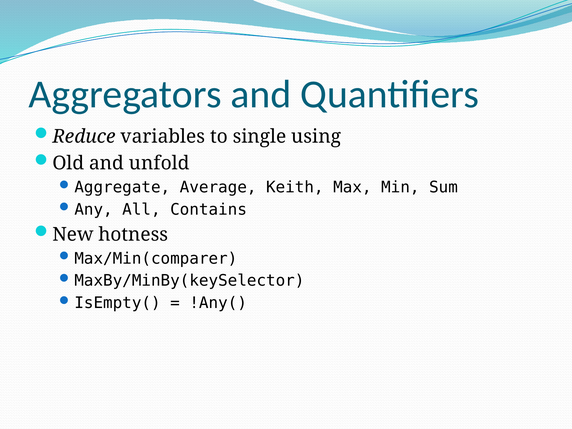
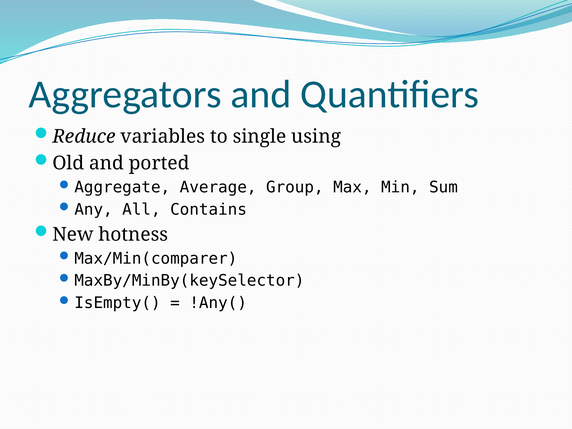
unfold: unfold -> ported (159, 163)
Keith: Keith -> Group (295, 187)
